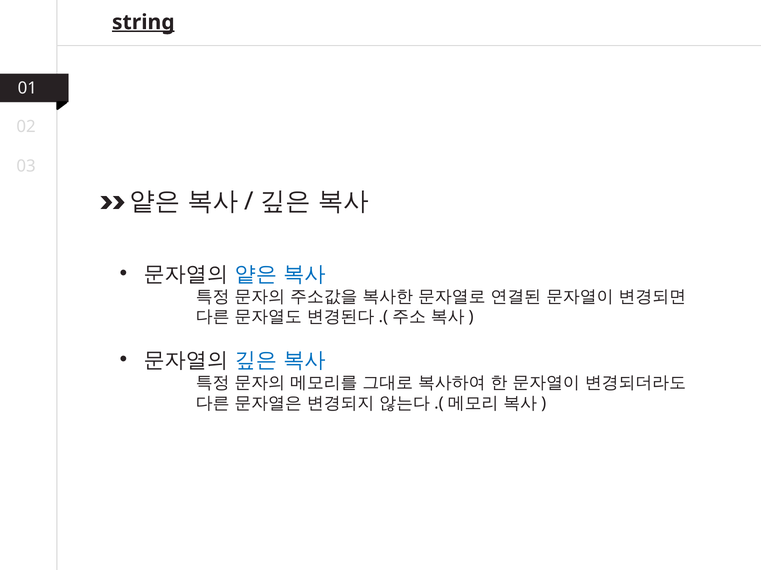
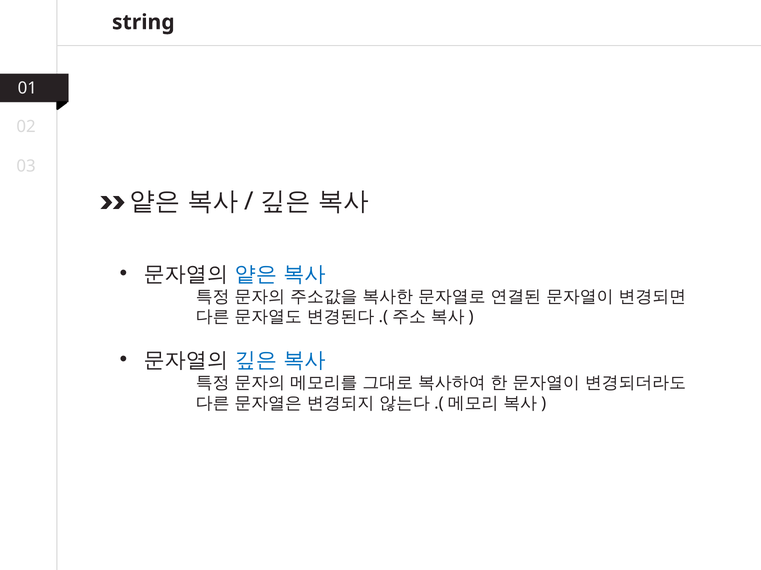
string underline: present -> none (143, 22)
